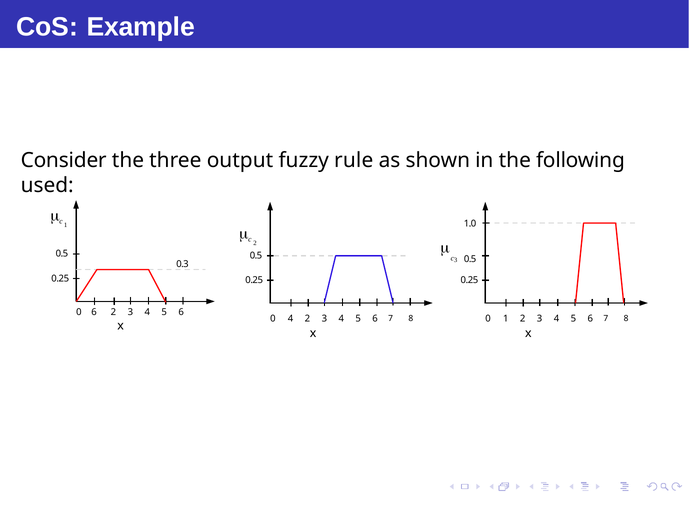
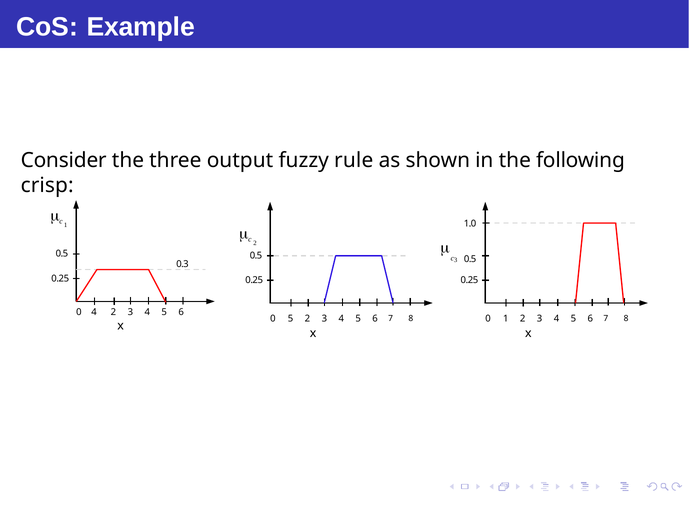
used: used -> crisp (47, 185)
0 6: 6 -> 4 (94, 312)
0 4: 4 -> 5 (291, 319)
